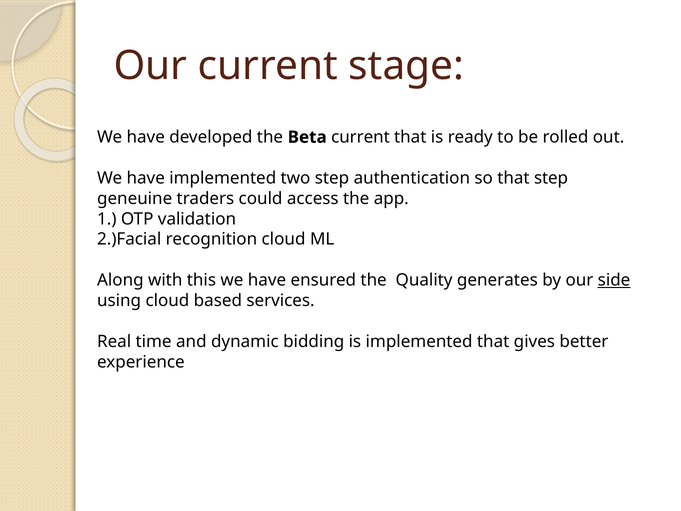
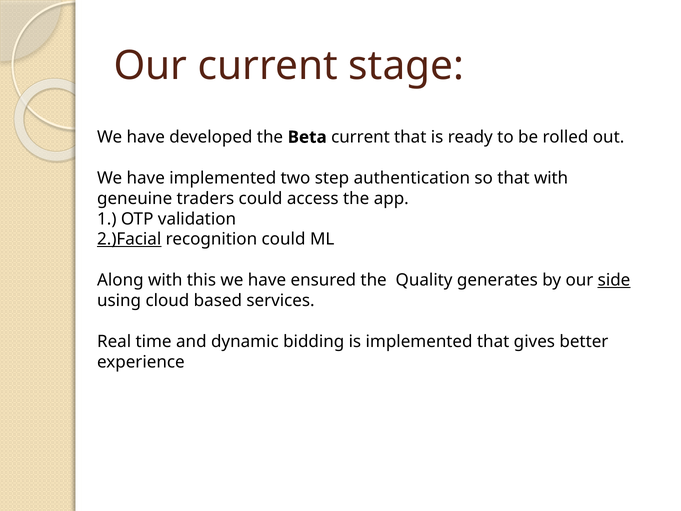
that step: step -> with (551, 178)
2.)Facial underline: none -> present (129, 239)
recognition cloud: cloud -> could (284, 239)
